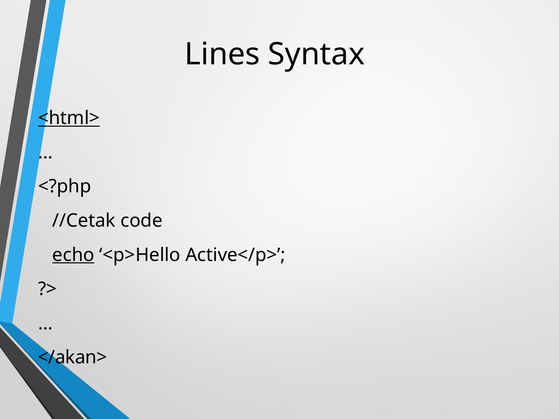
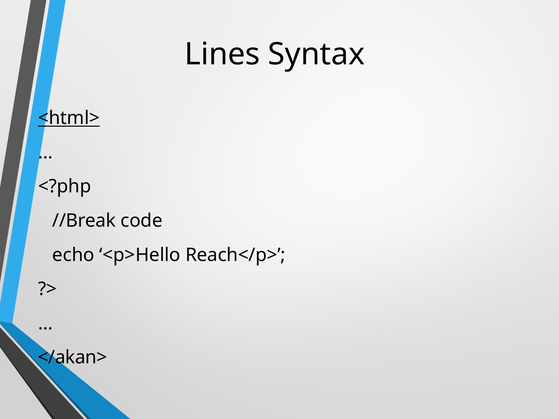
//Cetak: //Cetak -> //Break (84, 221)
echo underline: present -> none (73, 255)
Active</p>: Active</p> -> Reach</p> (235, 255)
